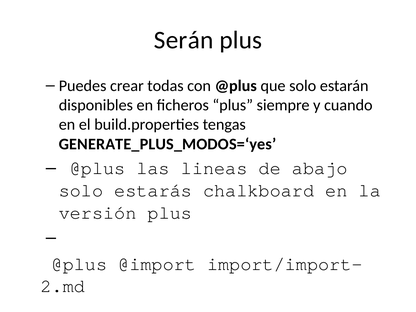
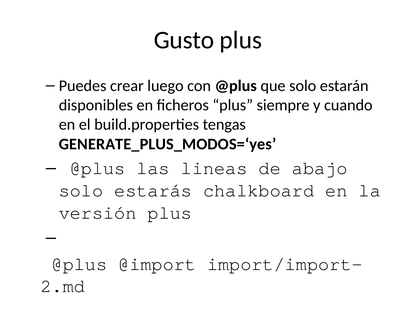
Serán: Serán -> Gusto (184, 40)
todas: todas -> luego (165, 86)
